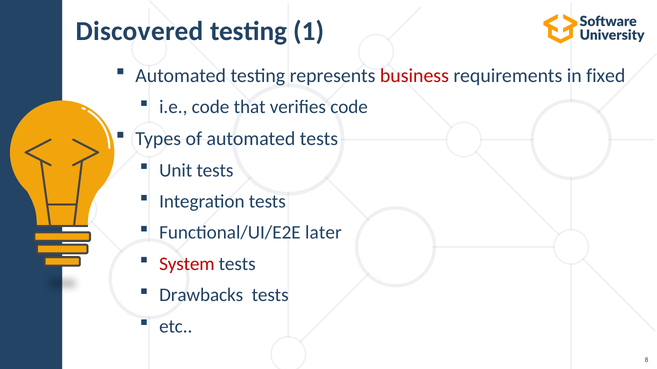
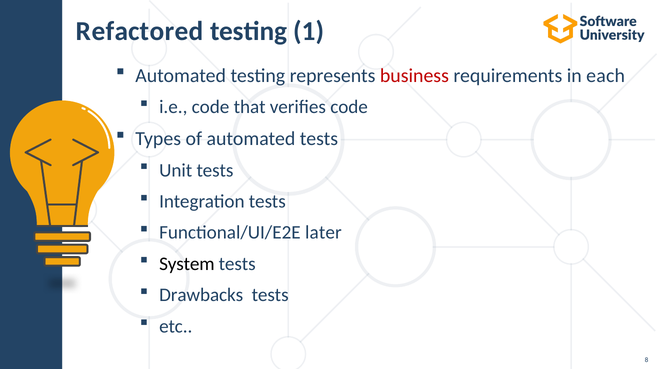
Discovered: Discovered -> Refactored (140, 31)
fixed: fixed -> each (606, 76)
System colour: red -> black (187, 264)
